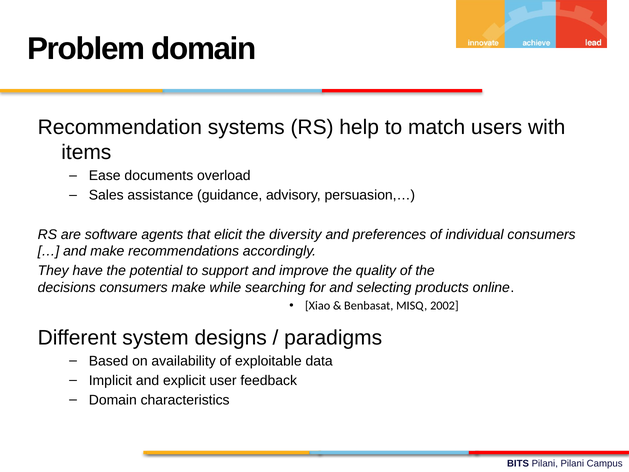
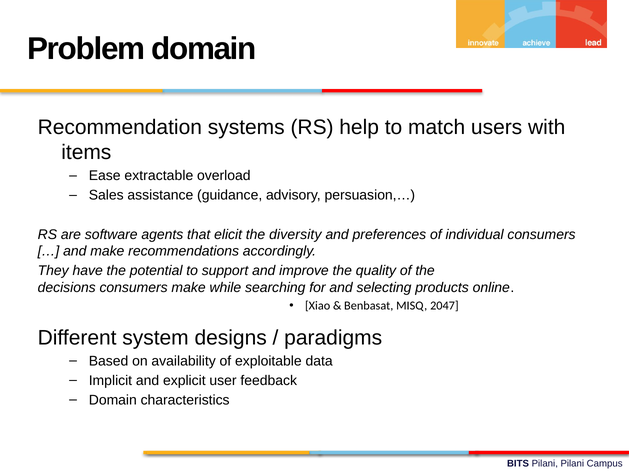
documents: documents -> extractable (159, 176)
2002: 2002 -> 2047 (444, 306)
